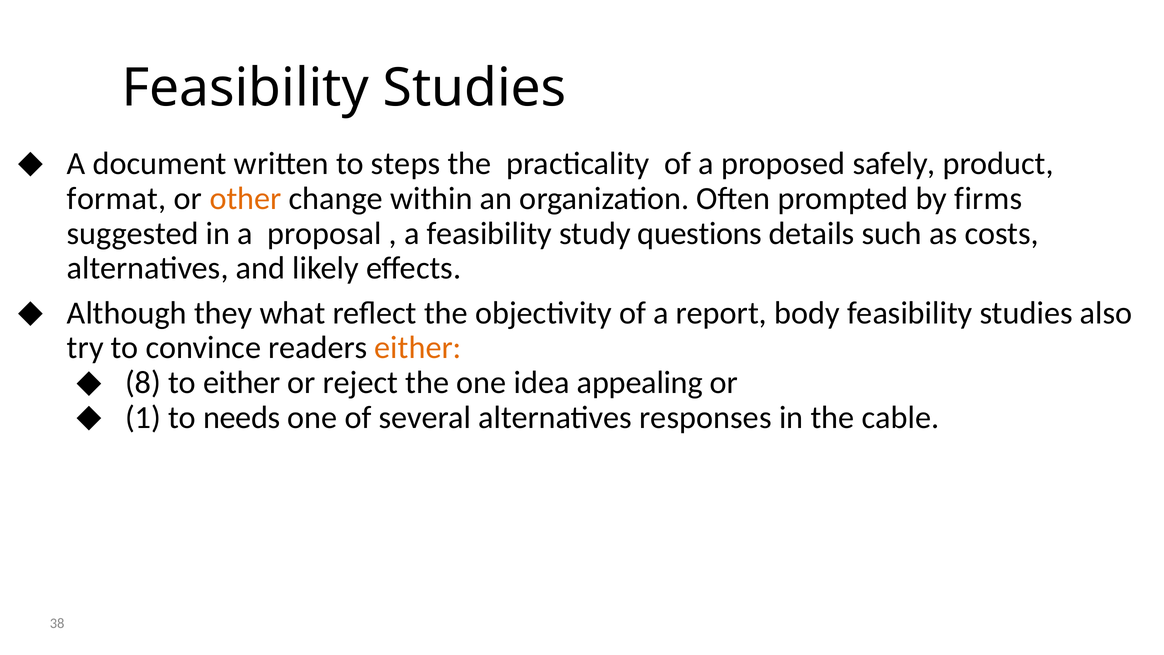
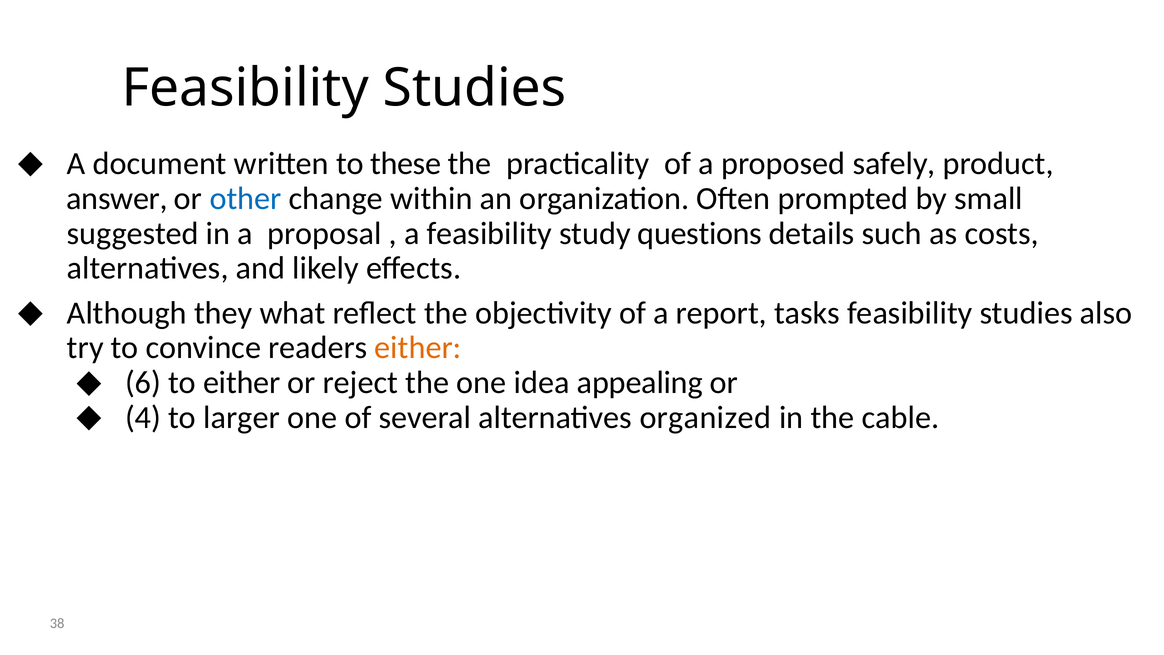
steps: steps -> these (406, 164)
format: format -> answer (117, 198)
other colour: orange -> blue (246, 198)
firms: firms -> small (989, 198)
body: body -> tasks (807, 313)
8: 8 -> 6 (143, 383)
1: 1 -> 4 (143, 417)
needs: needs -> larger (242, 417)
responses: responses -> organized (705, 417)
